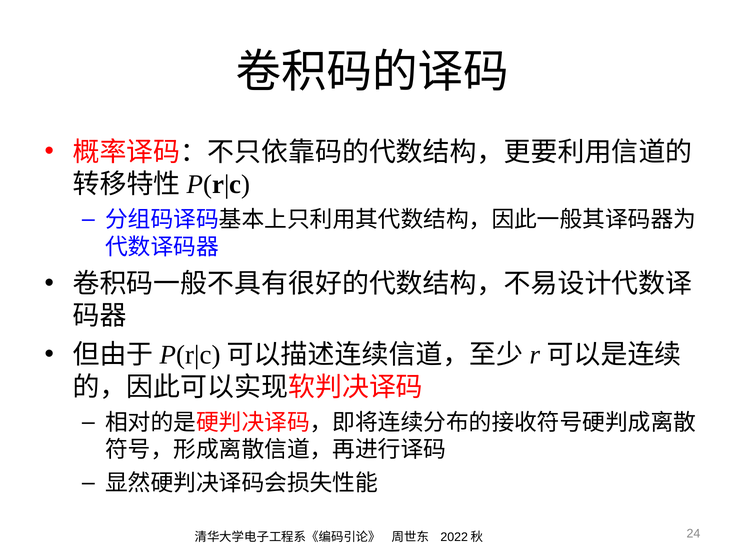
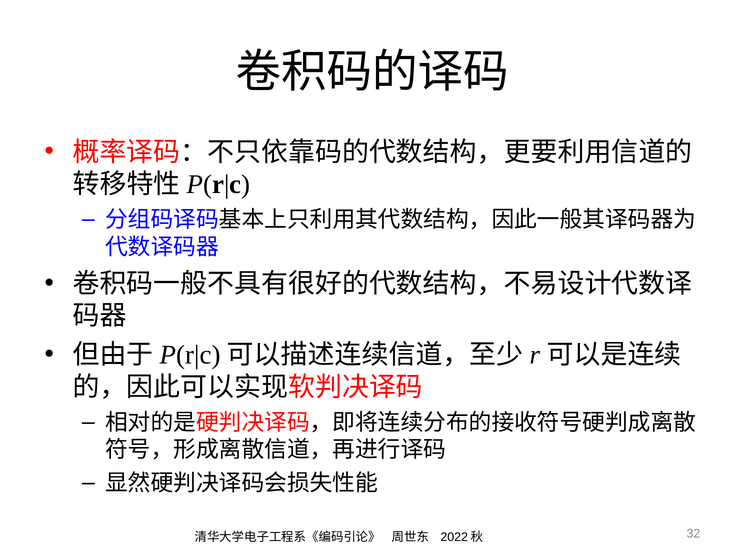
24: 24 -> 32 (693, 534)
